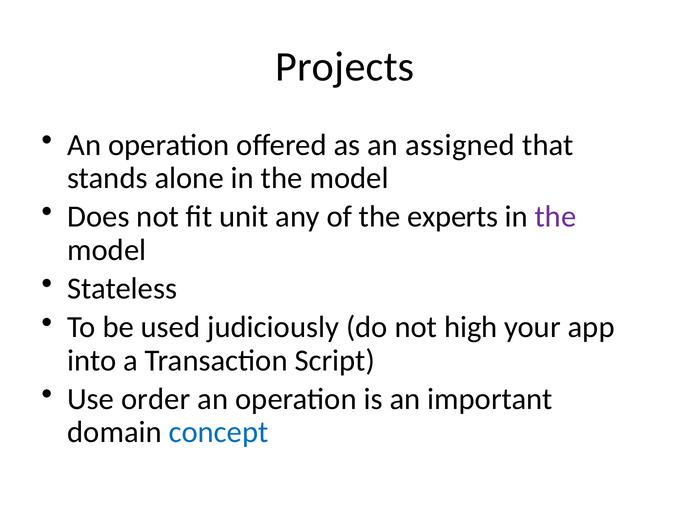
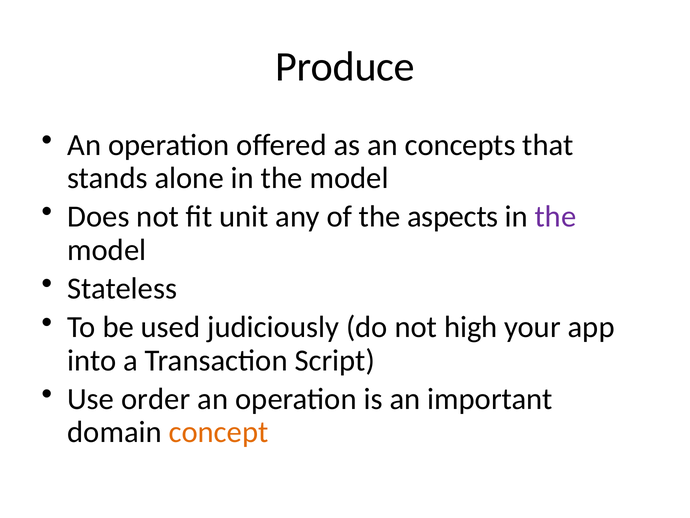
Projects: Projects -> Produce (345, 67)
assigned: assigned -> concepts (460, 145)
experts: experts -> aspects (453, 217)
concept colour: blue -> orange (219, 432)
